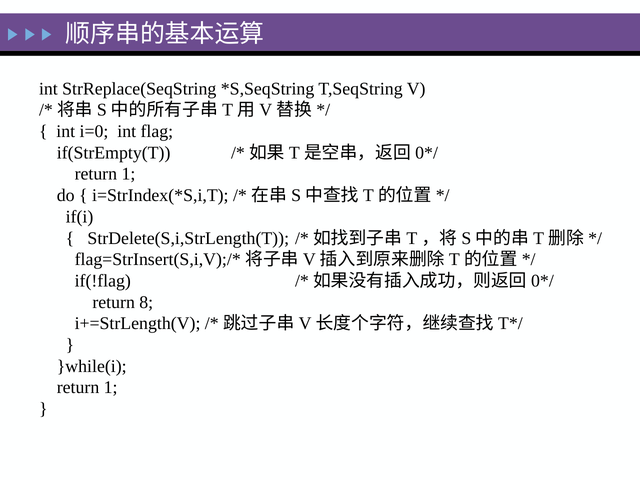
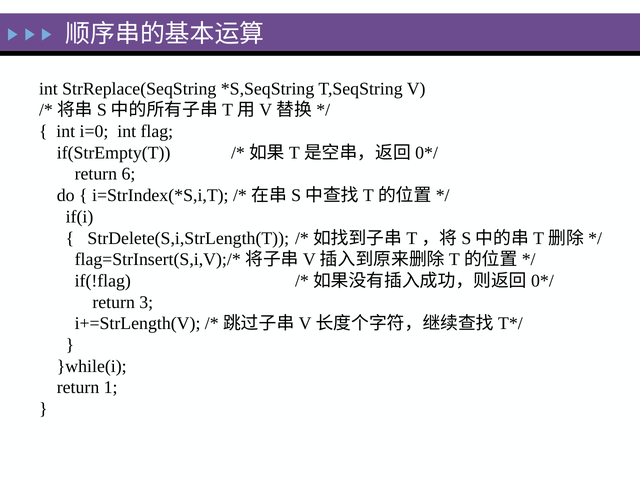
1: 1 -> 6 (128, 174)
8: 8 -> 3 (146, 302)
